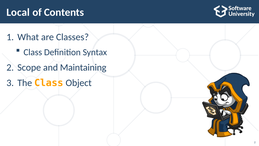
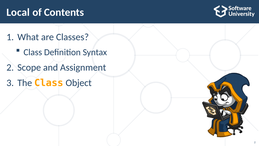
Maintaining: Maintaining -> Assignment (83, 67)
